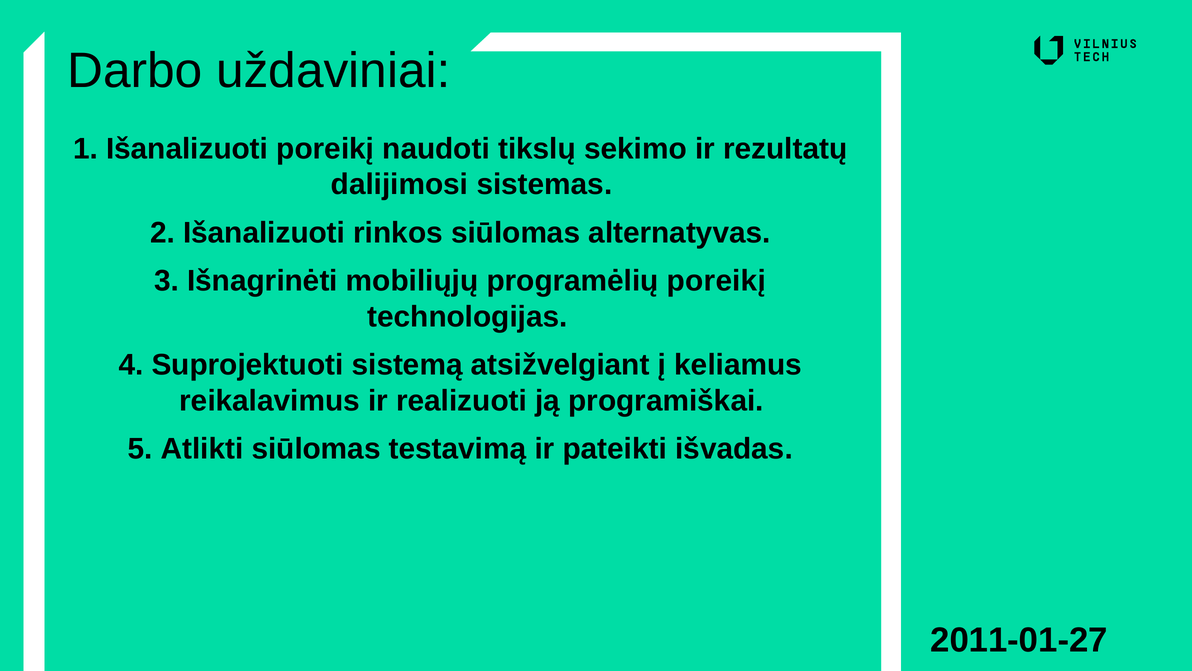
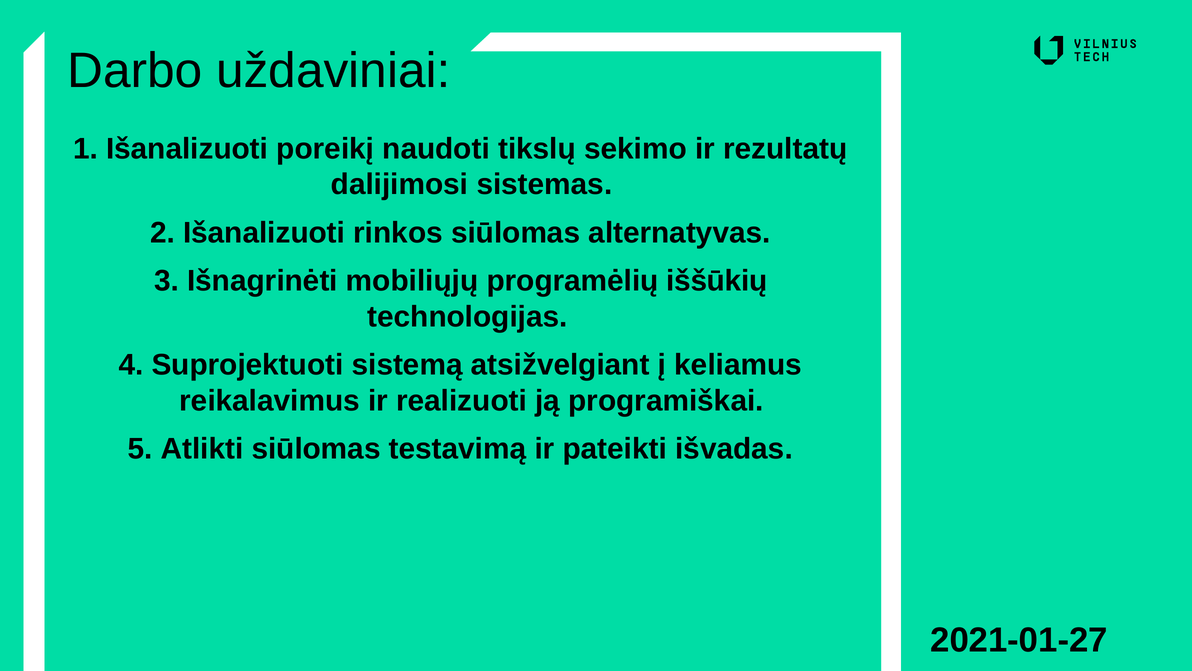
programėlių poreikį: poreikį -> iššūkių (717, 281)
2011-01-27: 2011-01-27 -> 2021-01-27 (1019, 640)
